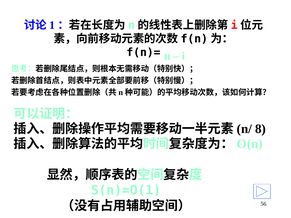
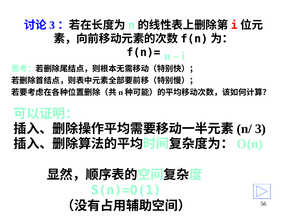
1: 1 -> 3 (52, 25)
8: 8 -> 3 (260, 129)
